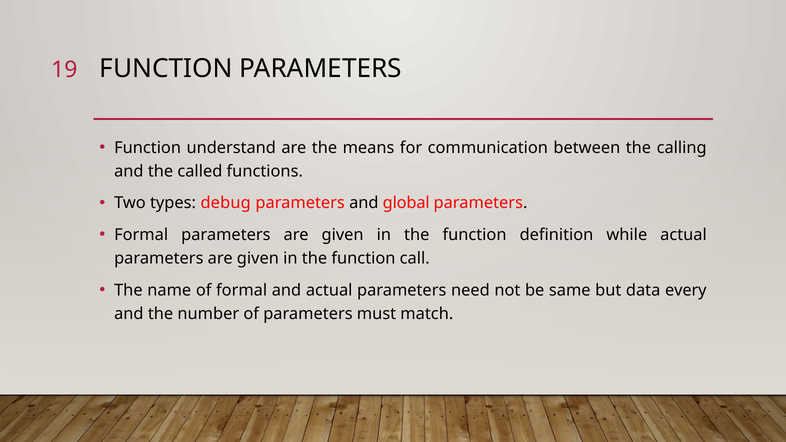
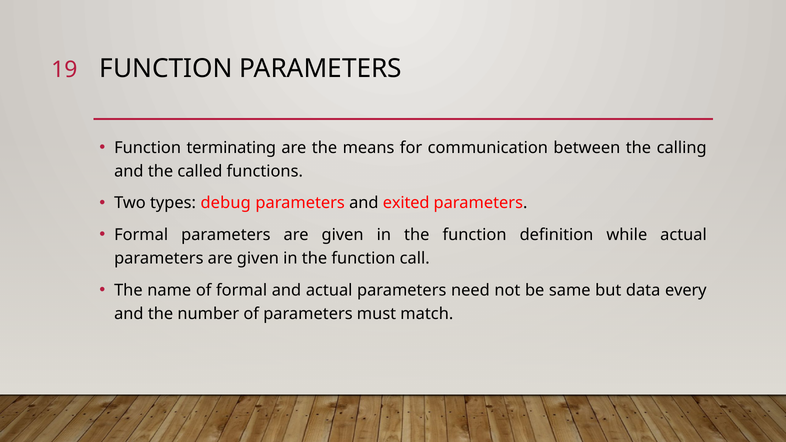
understand: understand -> terminating (231, 148)
global: global -> exited (406, 203)
